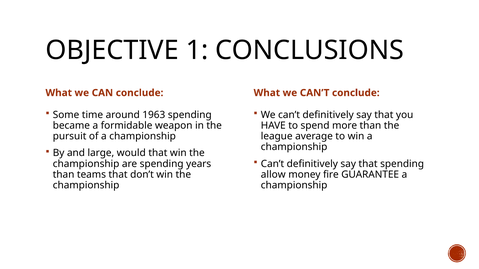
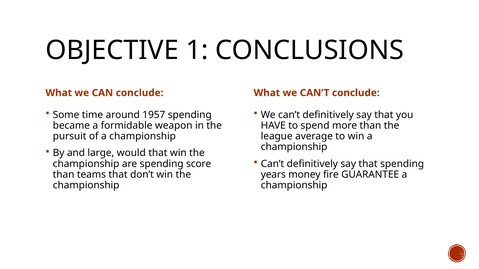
1963: 1963 -> 1957 (154, 115)
years: years -> score (199, 164)
allow: allow -> years (273, 175)
